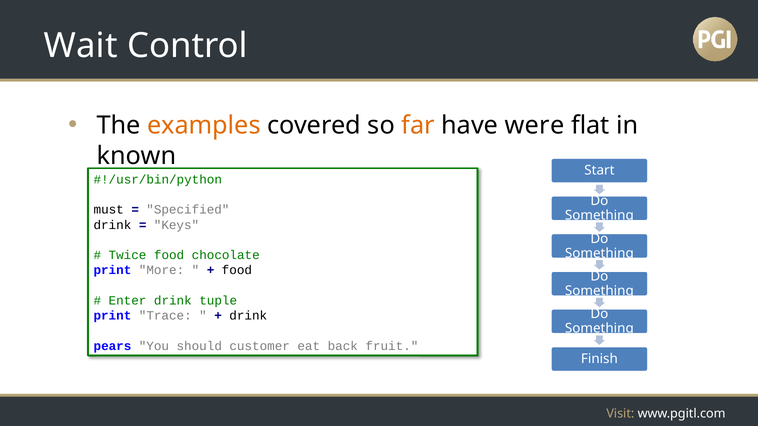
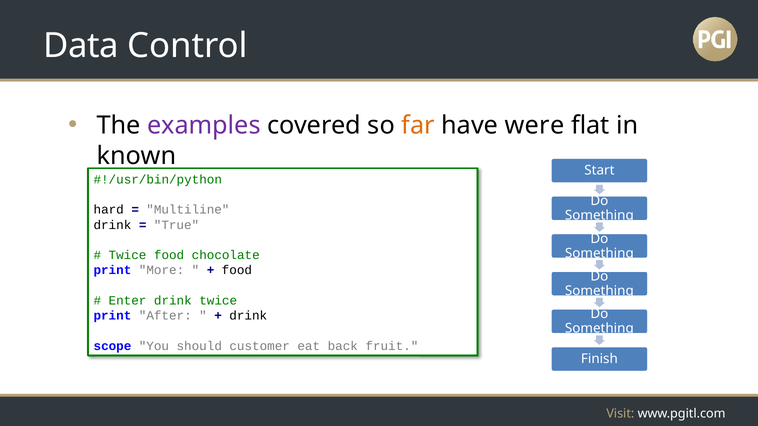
Wait: Wait -> Data (81, 46)
examples colour: orange -> purple (204, 126)
must: must -> hard (109, 210)
Specified: Specified -> Multiline (188, 210)
Keys: Keys -> True (177, 225)
drink tuple: tuple -> twice (218, 301)
Trace: Trace -> After (165, 316)
pears: pears -> scope (112, 346)
